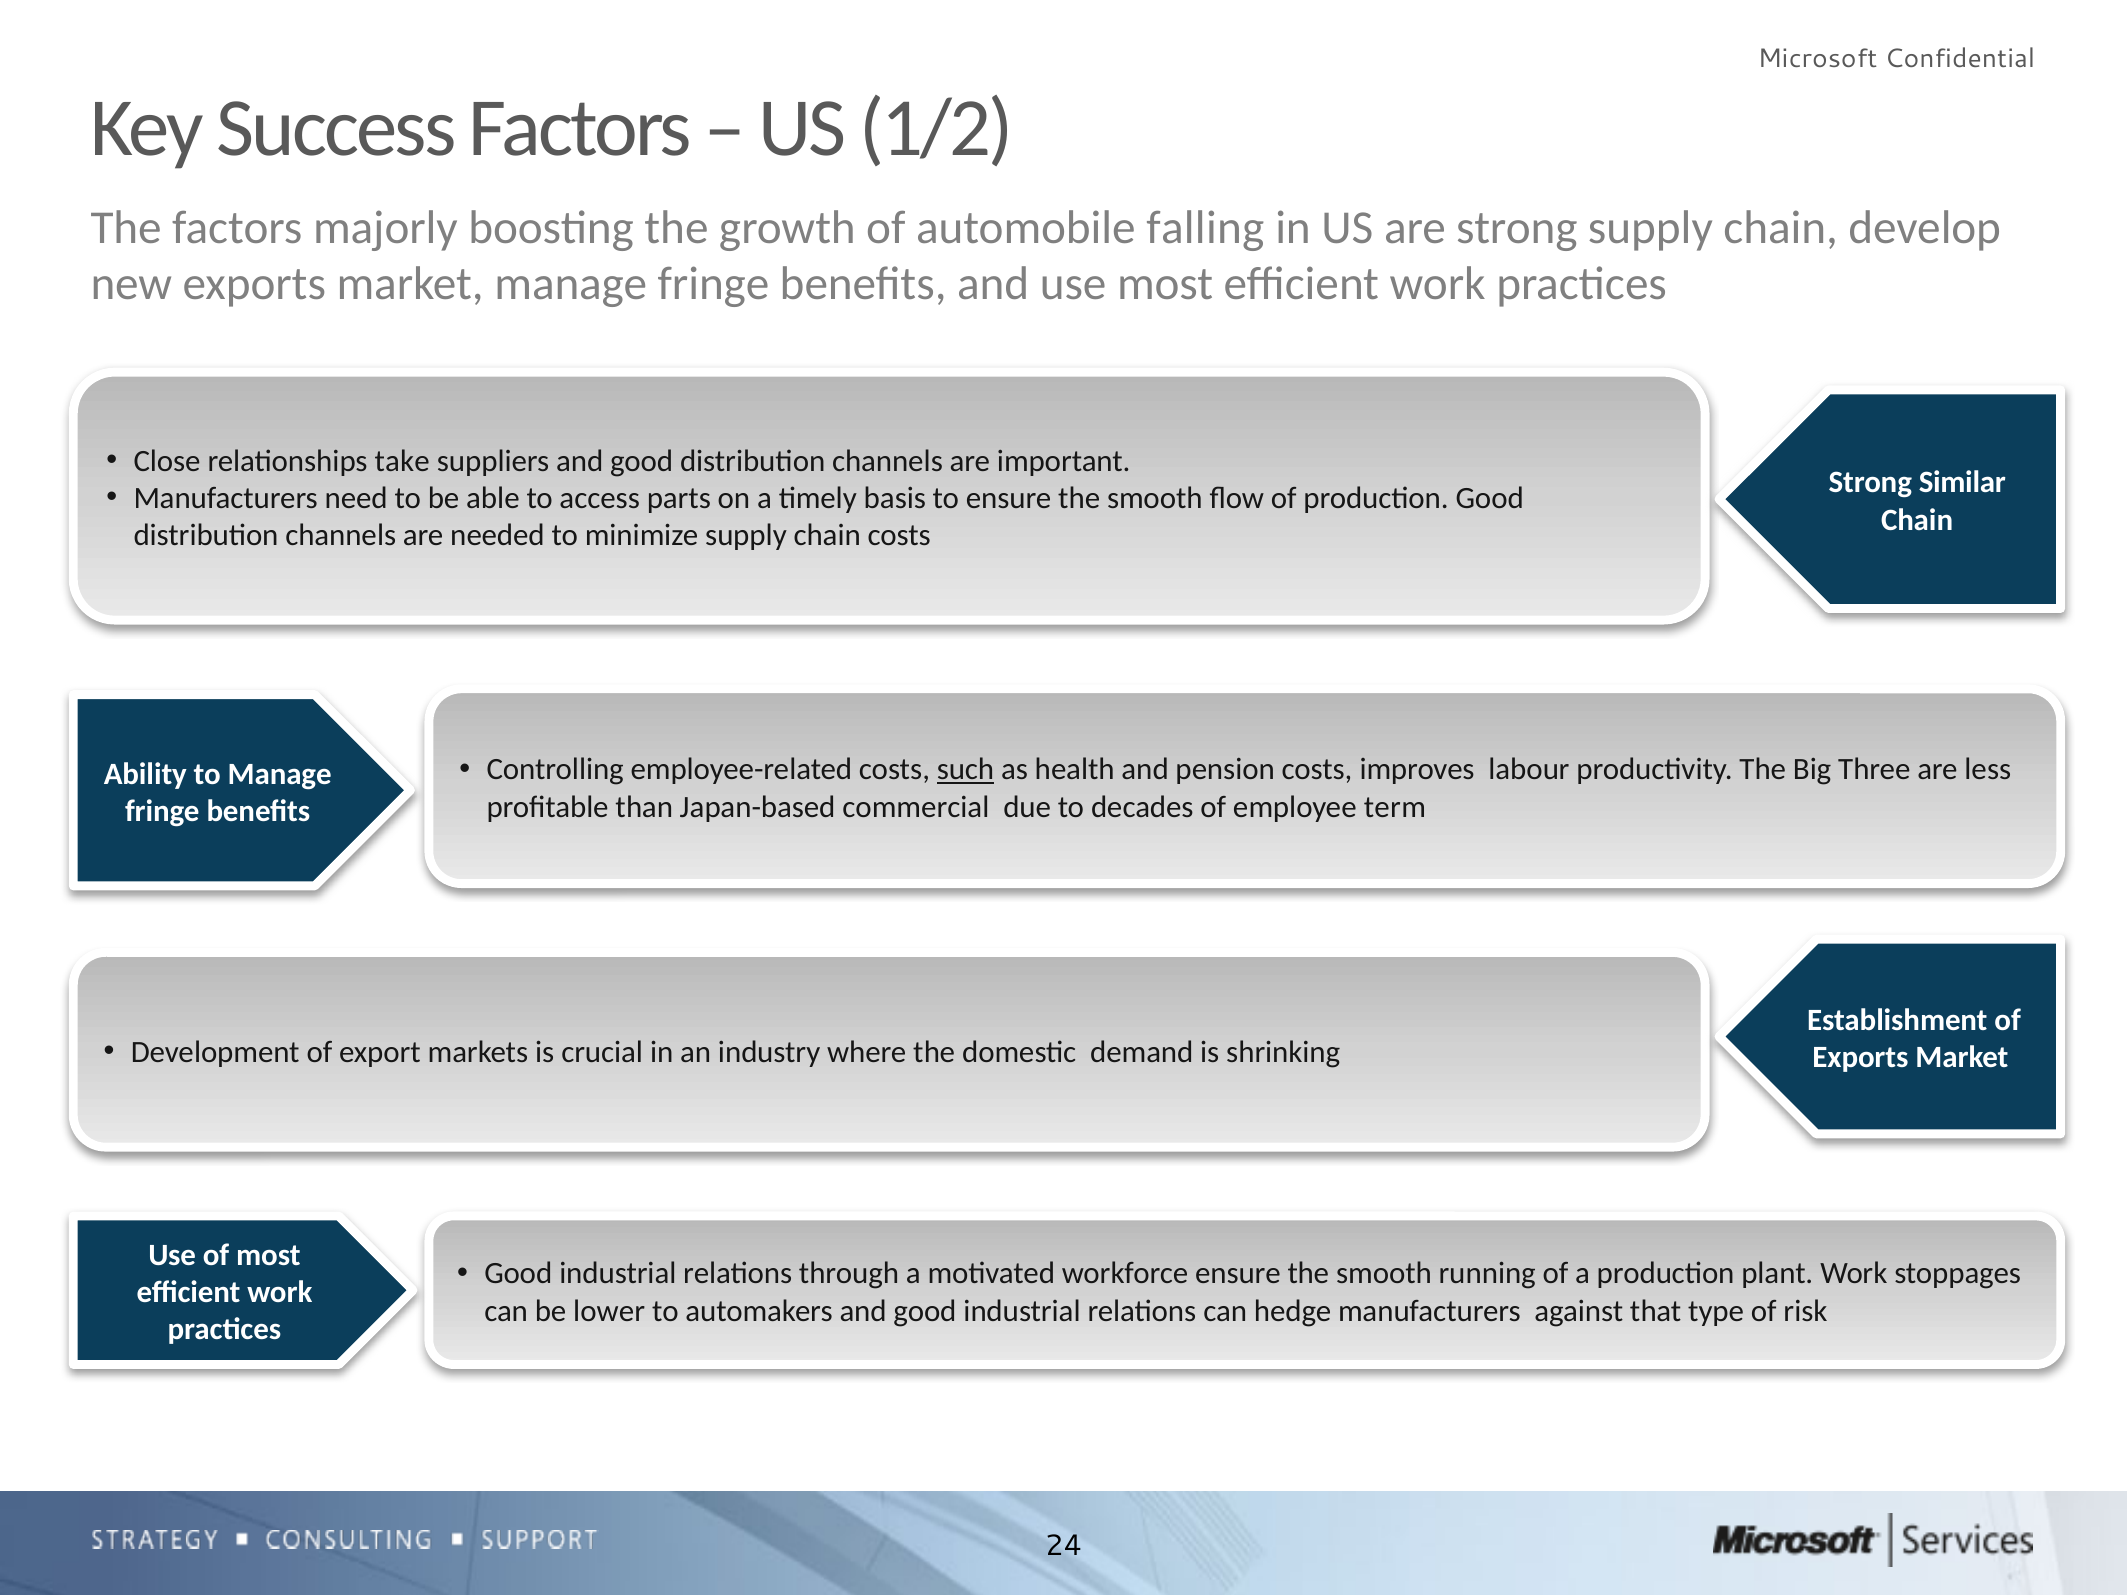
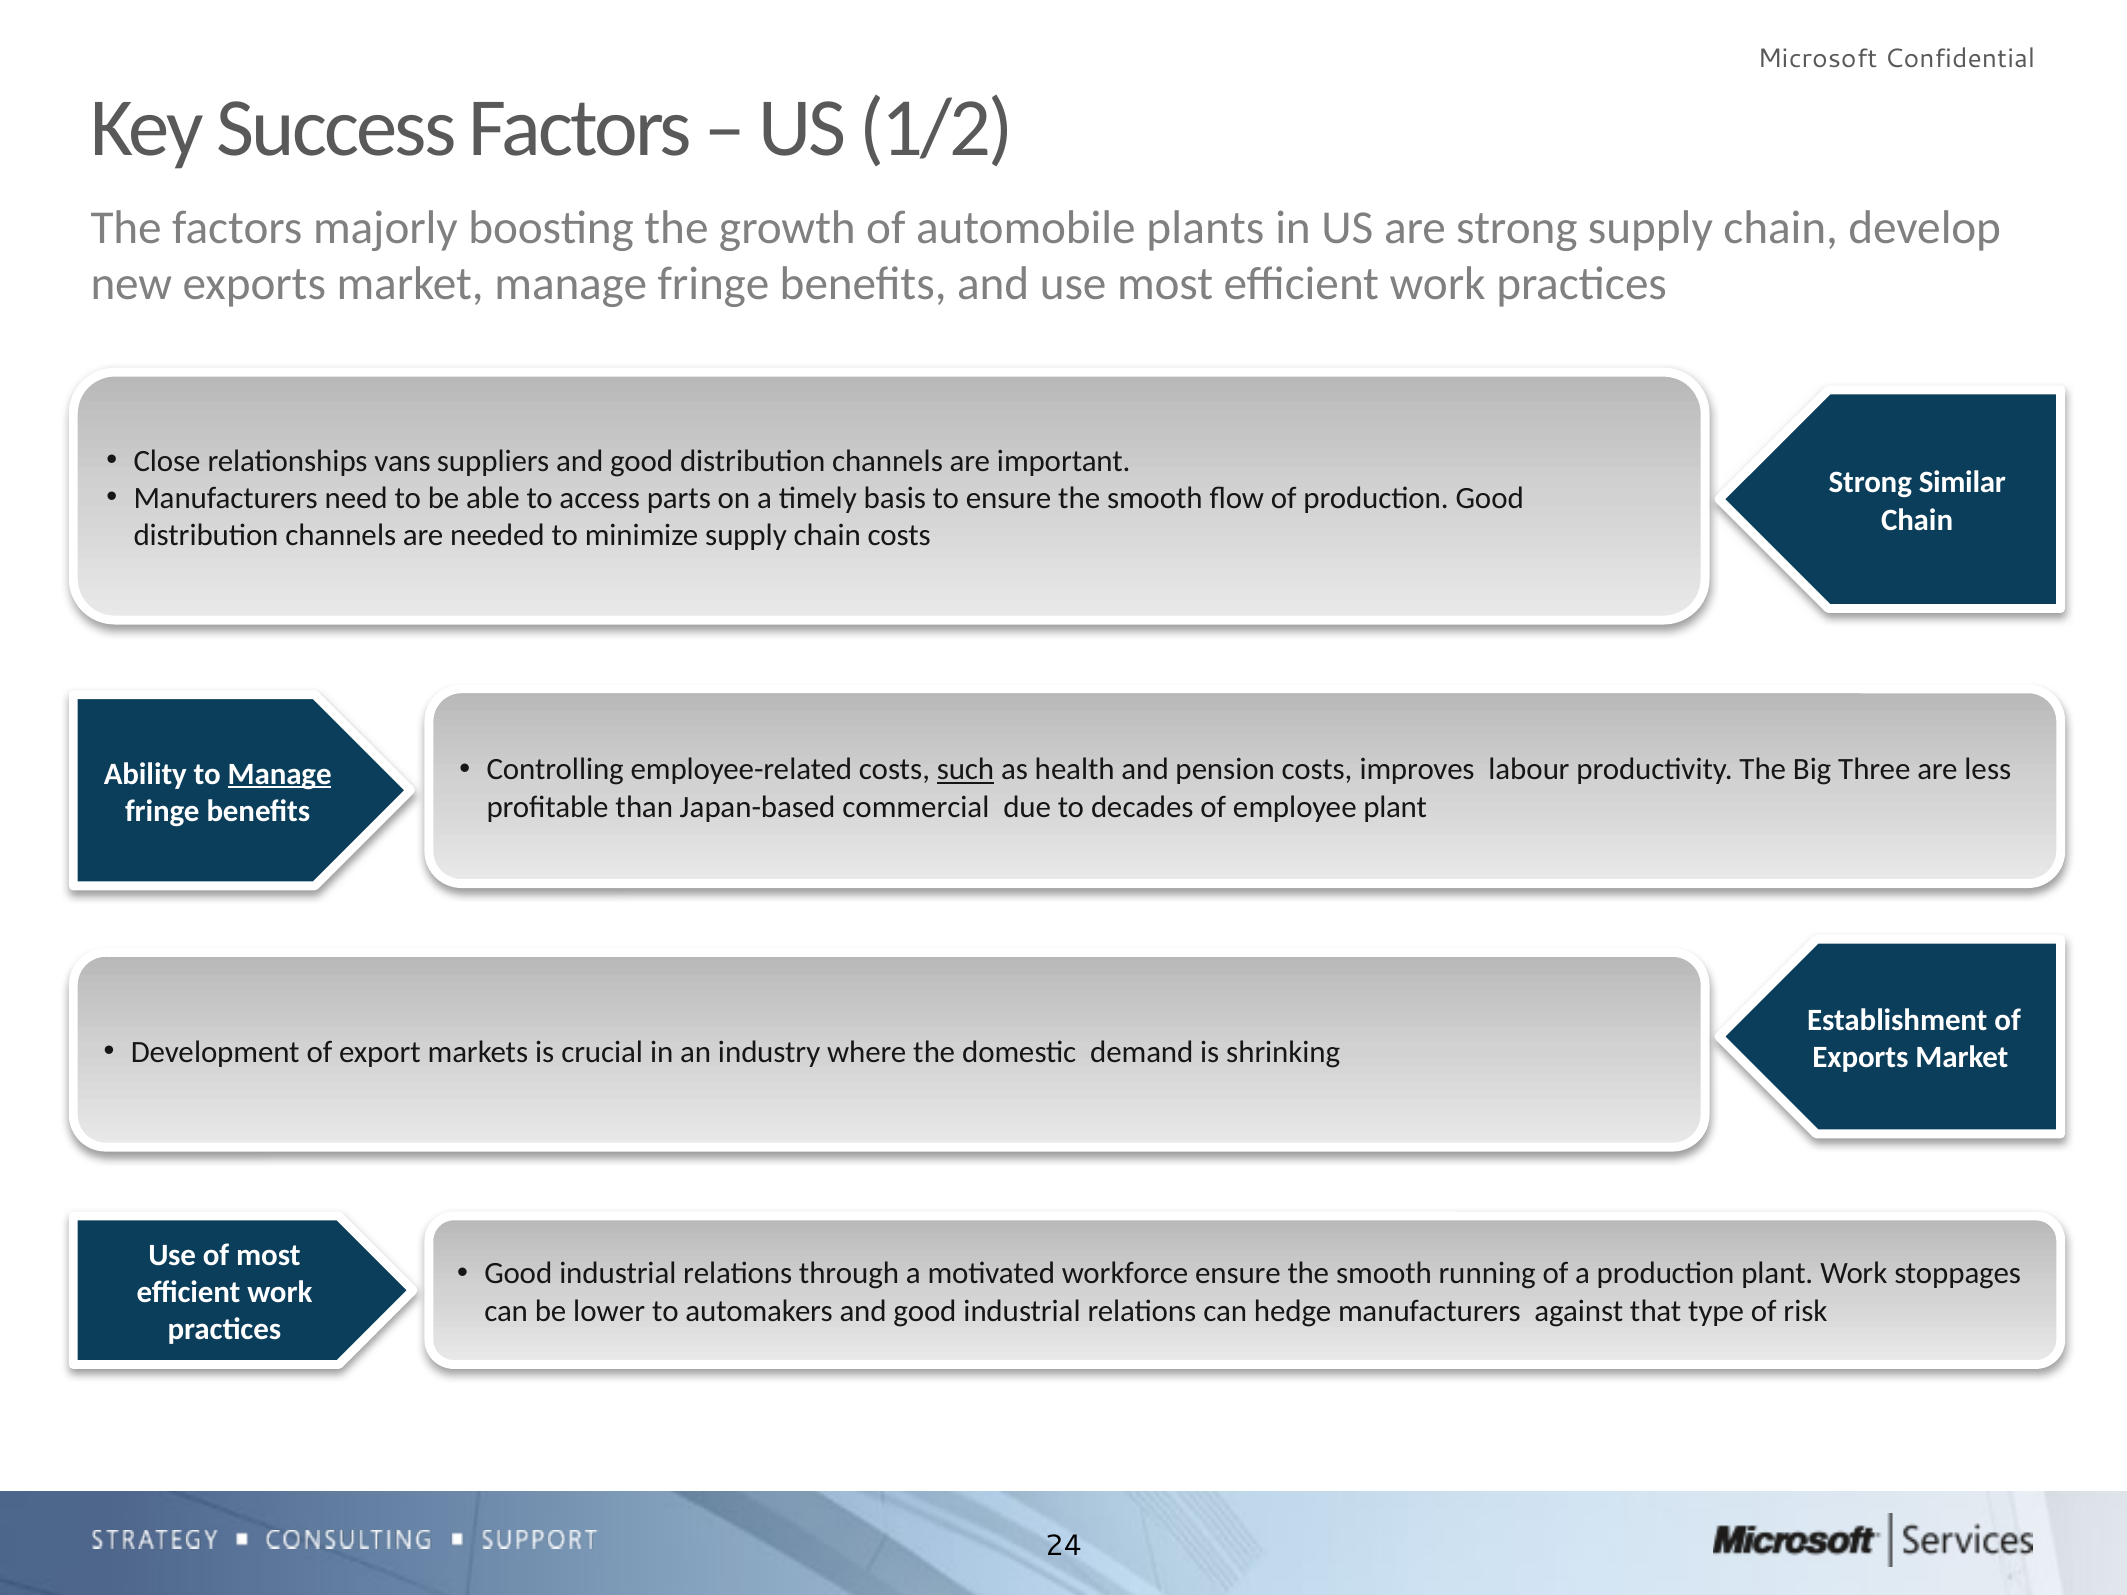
falling: falling -> plants (1205, 228)
take: take -> vans (402, 461)
Manage underline: none -> present (280, 774)
employee term: term -> plant (1395, 807)
